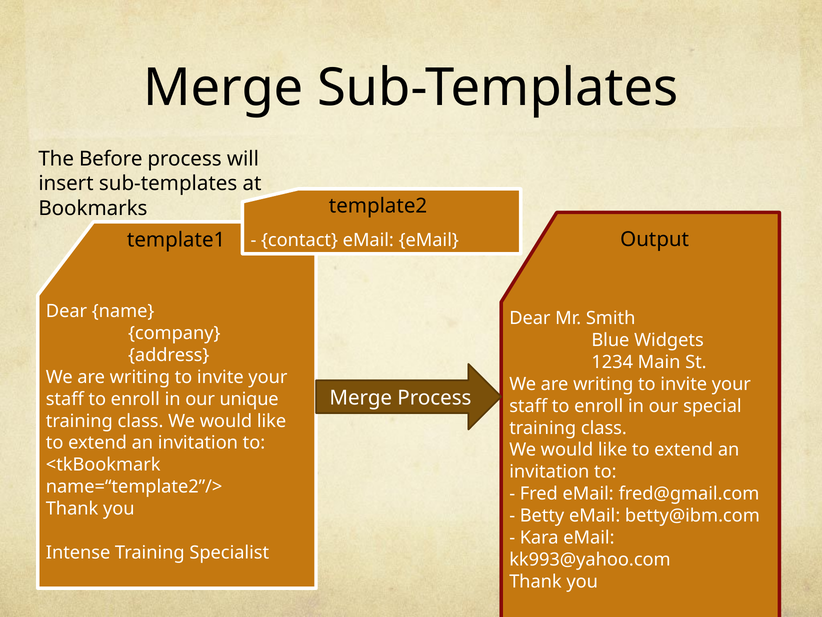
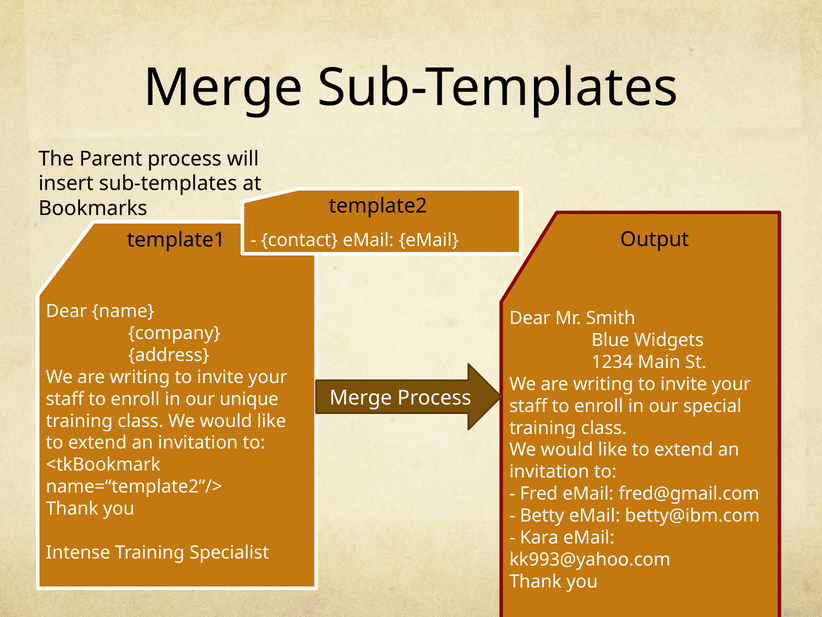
Before: Before -> Parent (111, 159)
